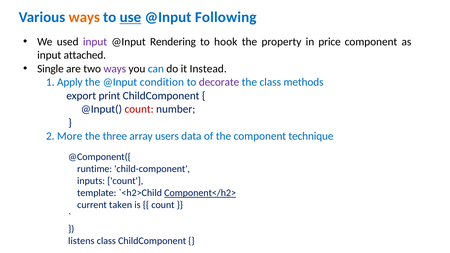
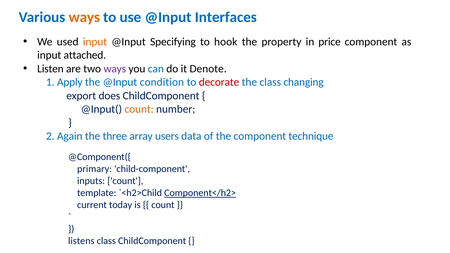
use underline: present -> none (130, 17)
Following: Following -> Interfaces (226, 17)
input colour: purple -> orange (95, 42)
Rendering: Rendering -> Specifying (173, 42)
Single: Single -> Listen (50, 69)
Instead: Instead -> Denote (208, 69)
decorate colour: purple -> red (219, 82)
methods: methods -> changing (304, 82)
print: print -> does (109, 96)
count colour: red -> orange (139, 109)
More: More -> Again (70, 136)
runtime: runtime -> primary (95, 169)
taken: taken -> today (121, 205)
